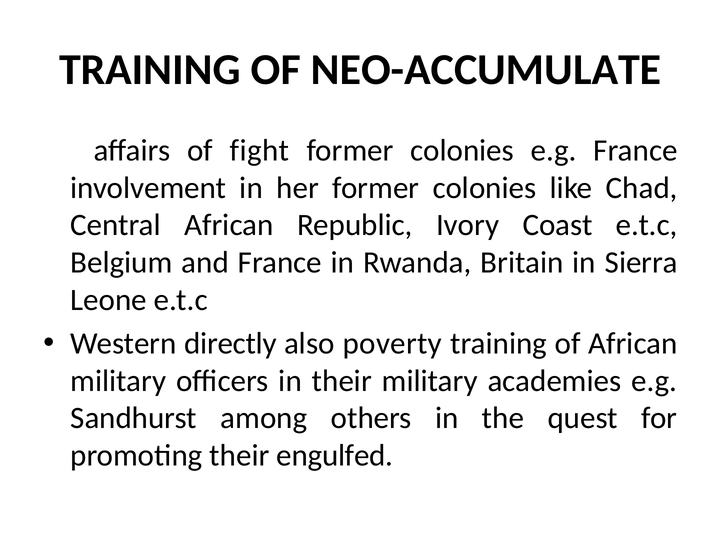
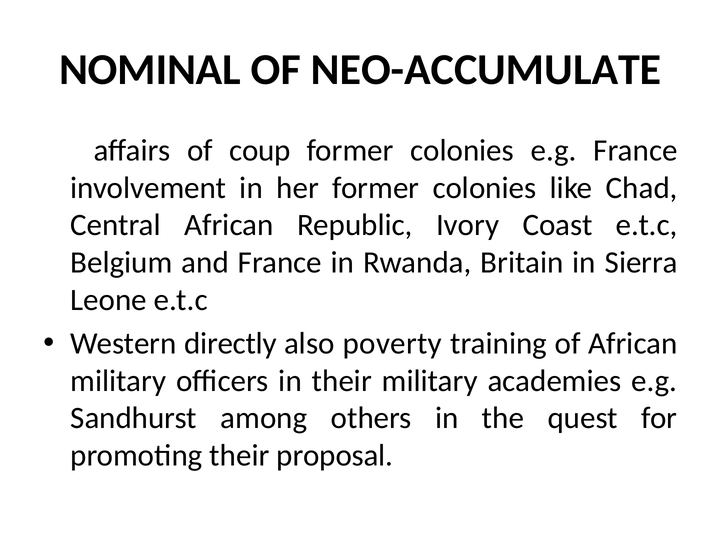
TRAINING: TRAINING -> NOMINAL (150, 70)
fight: fight -> coup (260, 151)
engulfed: engulfed -> proposal (335, 455)
